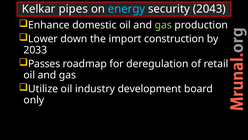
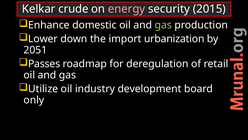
pipes: pipes -> crude (73, 9)
energy colour: light blue -> pink (127, 9)
2043: 2043 -> 2015 (209, 9)
construction: construction -> urbanization (174, 39)
2033: 2033 -> 2051 (35, 50)
